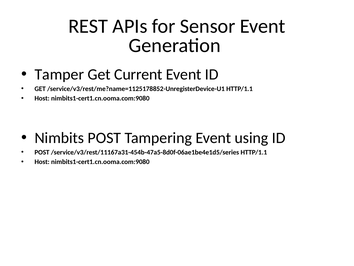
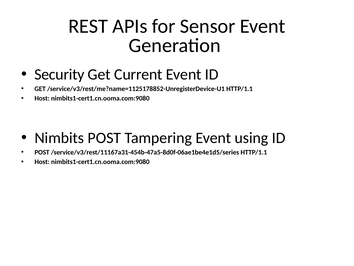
Tamper: Tamper -> Security (59, 74)
